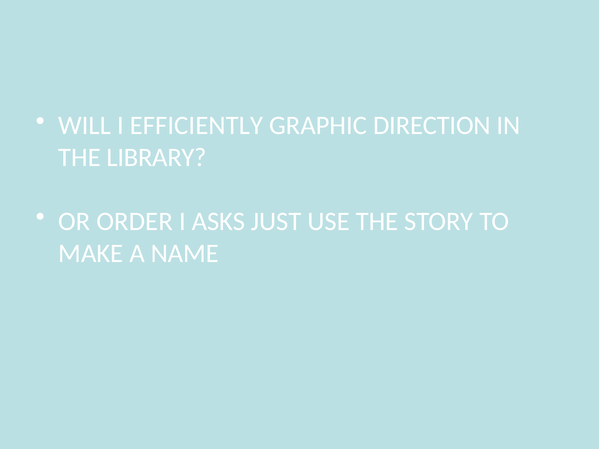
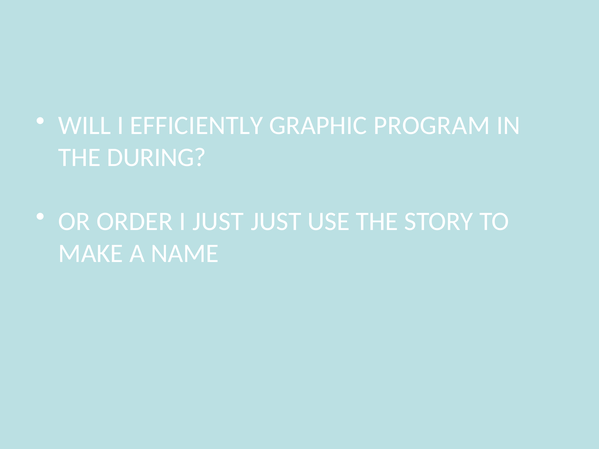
DIRECTION: DIRECTION -> PROGRAM (432, 126)
LIBRARY: LIBRARY -> DURING (157, 158)
I ASKS: ASKS -> JUST (218, 221)
